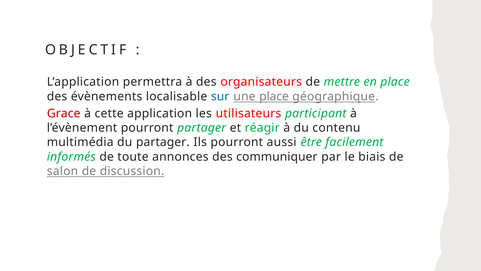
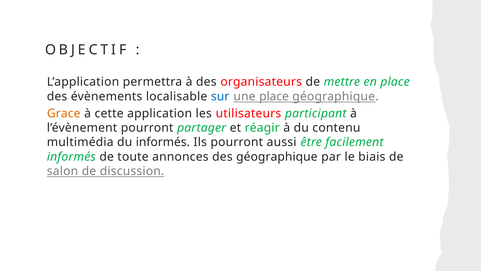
Grace colour: red -> orange (64, 113)
du partager: partager -> informés (163, 142)
des communiquer: communiquer -> géographique (277, 157)
